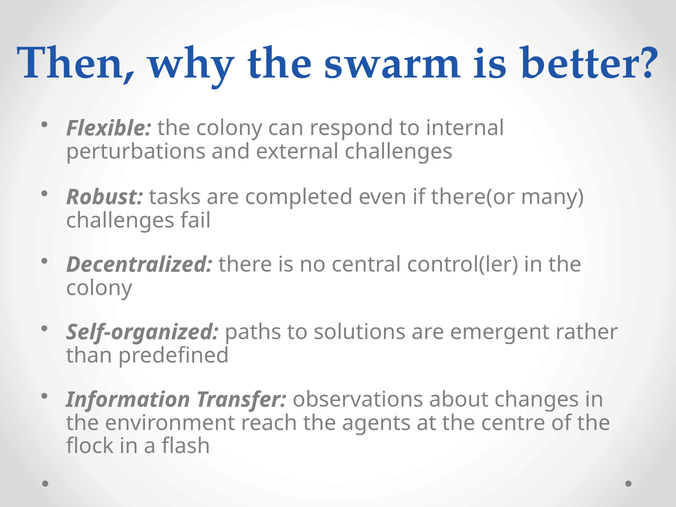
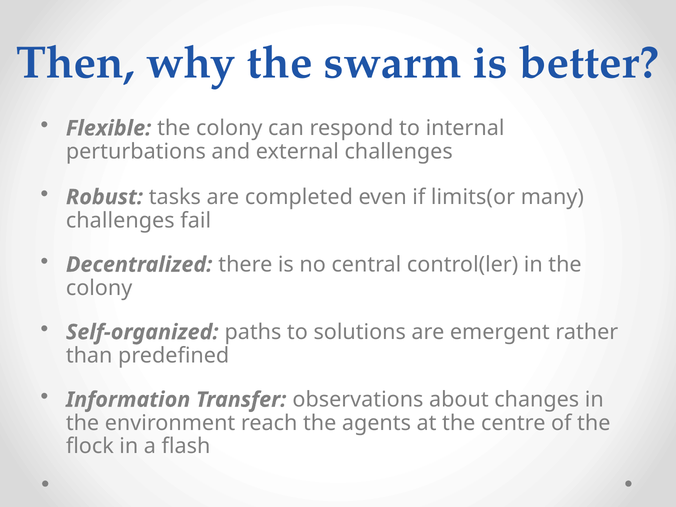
there(or: there(or -> limits(or (473, 197)
